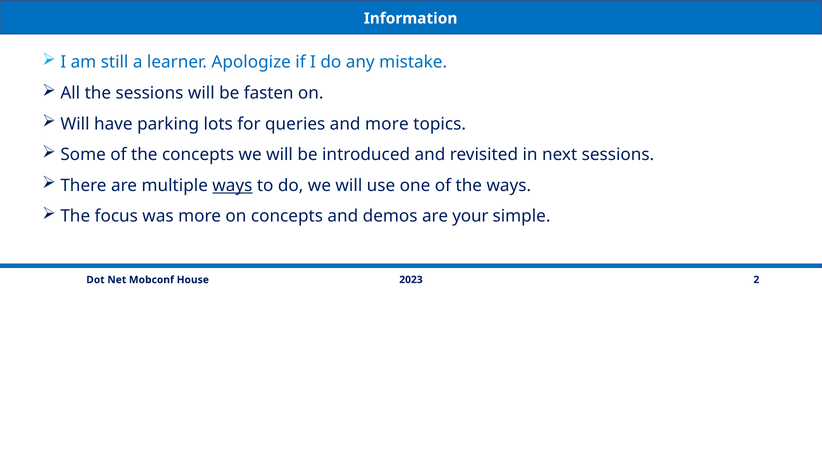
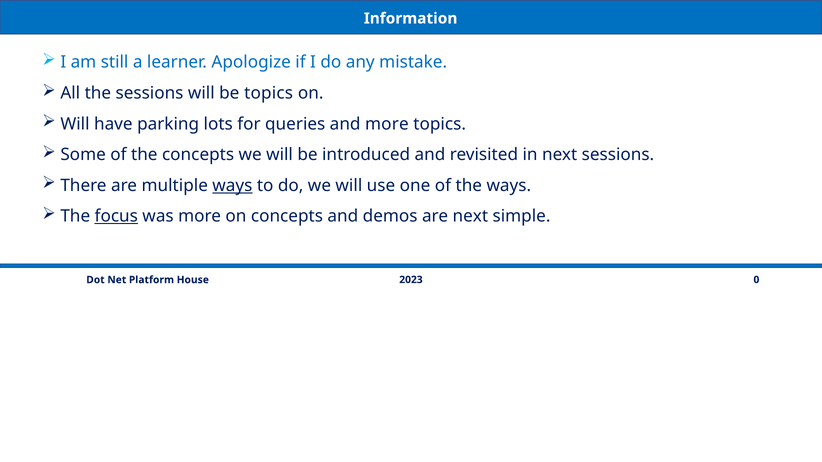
be fasten: fasten -> topics (269, 93)
focus underline: none -> present (116, 217)
are your: your -> next (470, 217)
2: 2 -> 0 (756, 280)
Mobconf: Mobconf -> Platform (151, 280)
